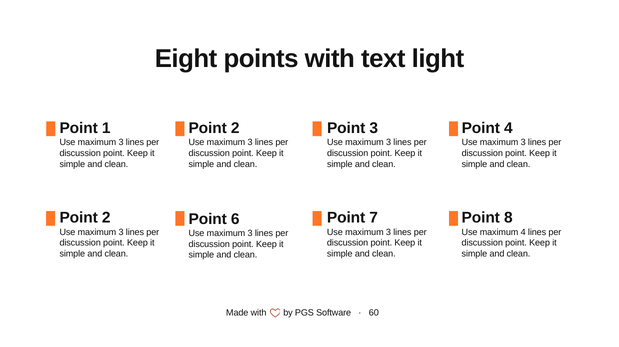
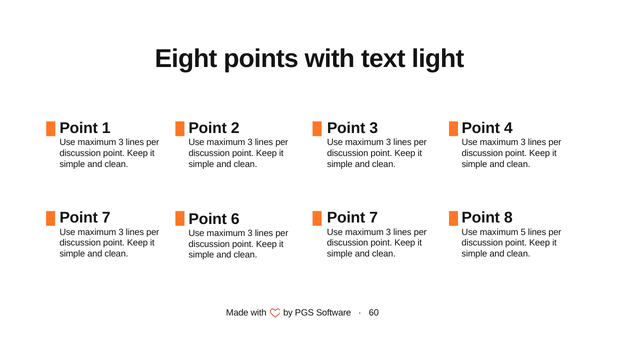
2: 2 -> 7 (106, 218)
maximum 4: 4 -> 5 (523, 232)
